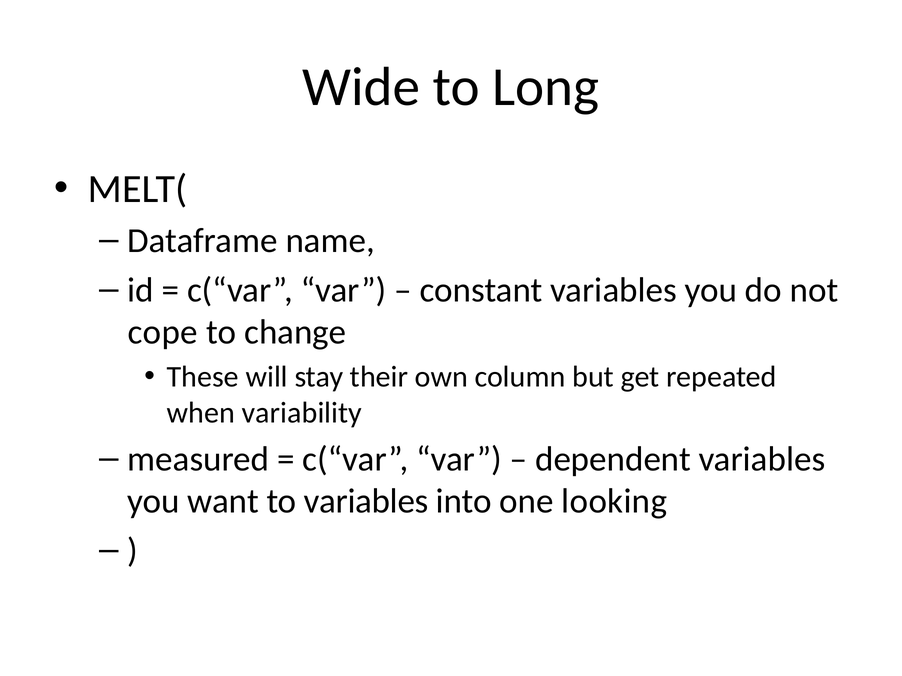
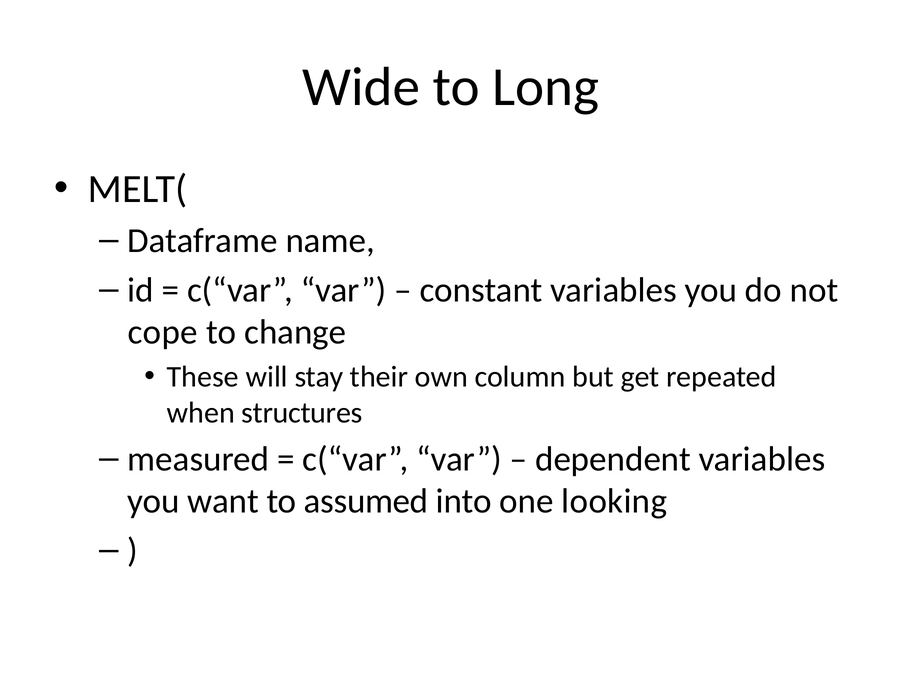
variability: variability -> structures (302, 413)
to variables: variables -> assumed (366, 502)
